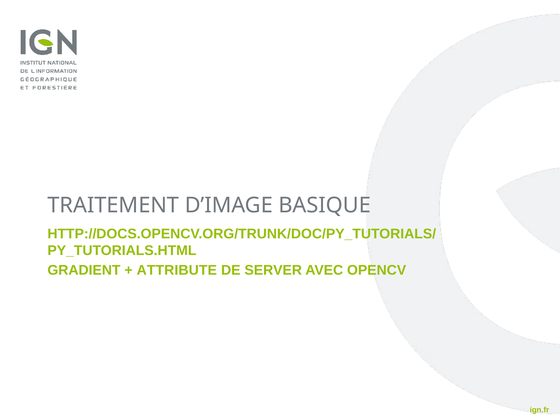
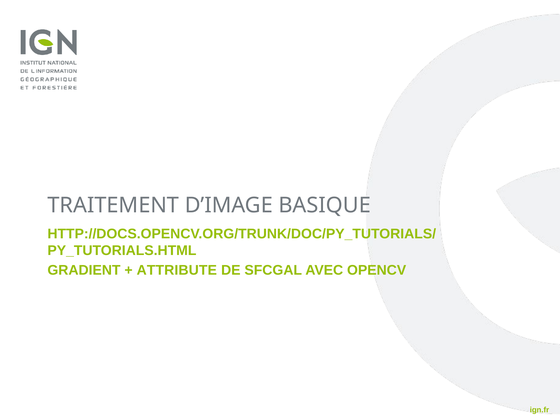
SERVER: SERVER -> SFCGAL (273, 270)
